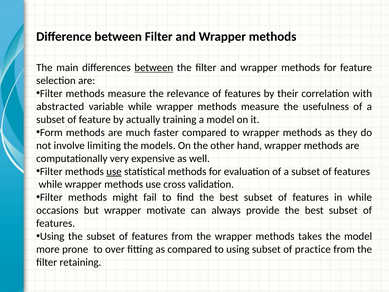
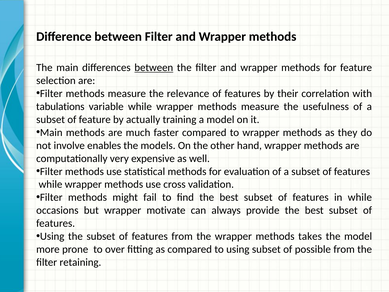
abstracted: abstracted -> tabulations (60, 106)
Form: Form -> Main (51, 132)
limiting: limiting -> enables (104, 145)
use underline: present -> none (114, 171)
practice: practice -> possible (313, 249)
